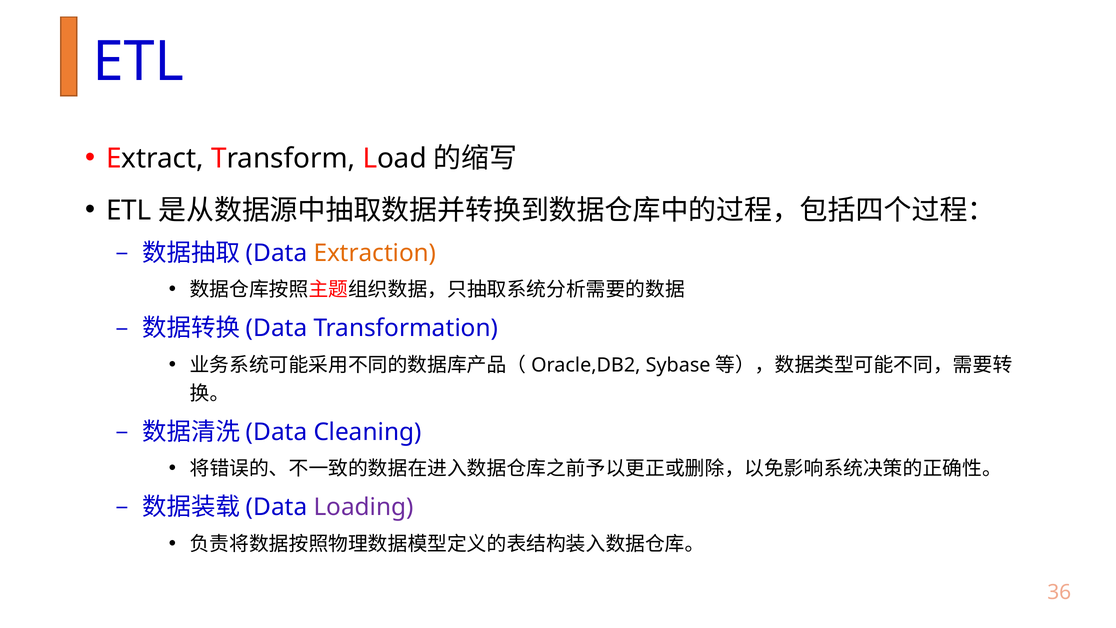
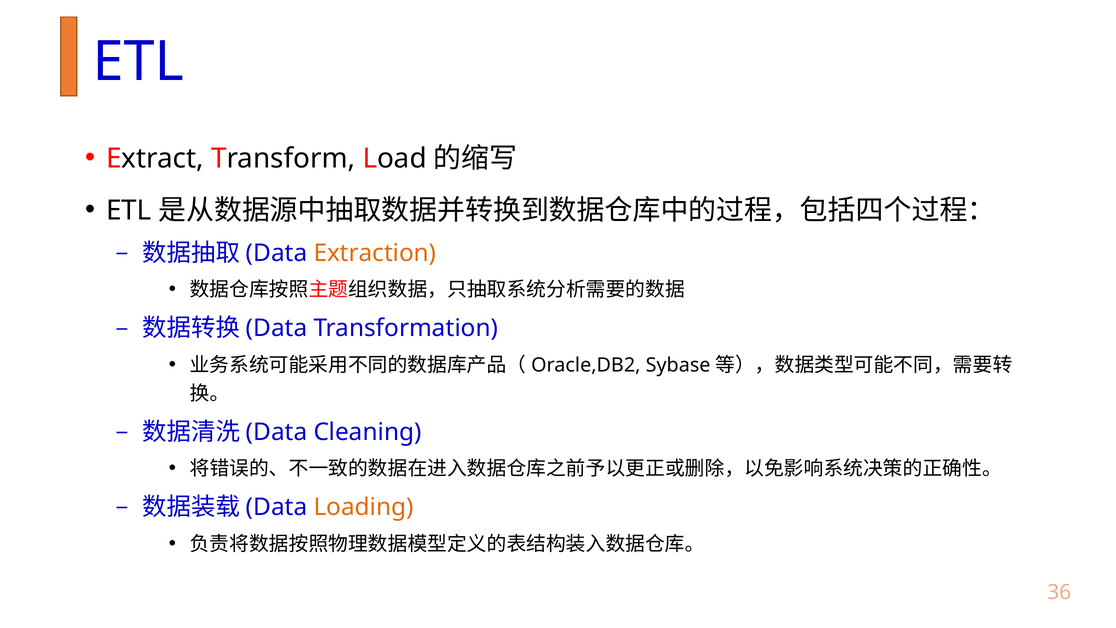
Loading colour: purple -> orange (364, 507)
